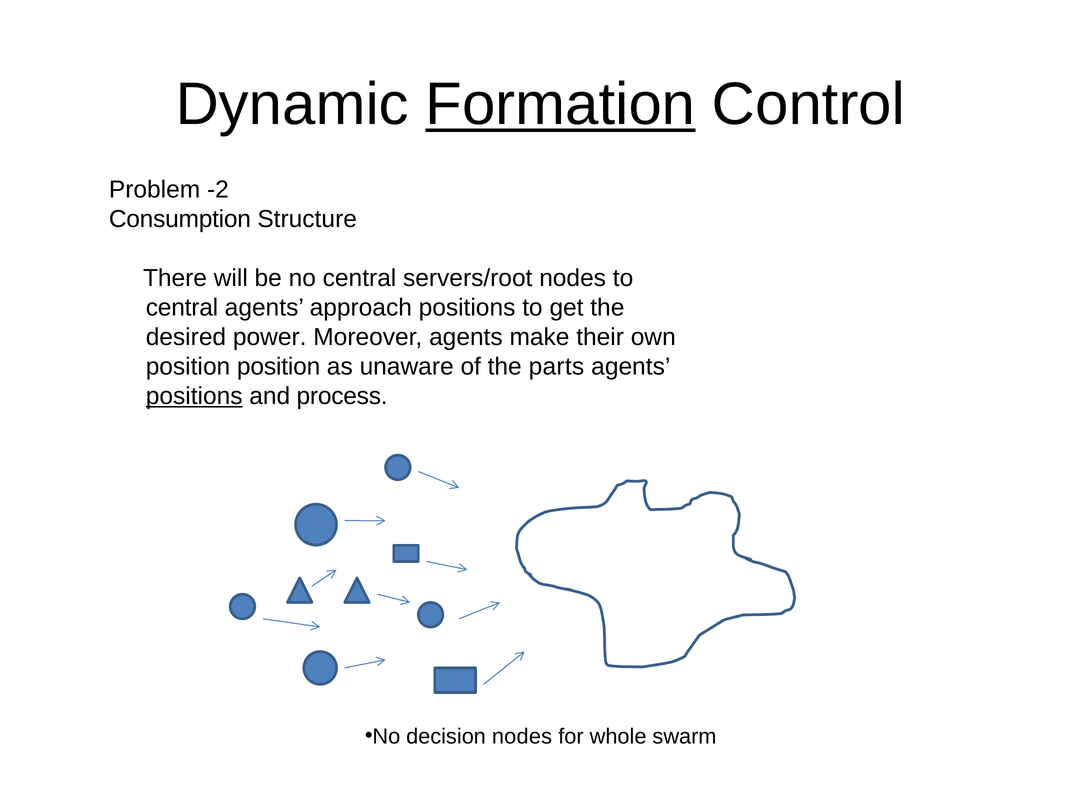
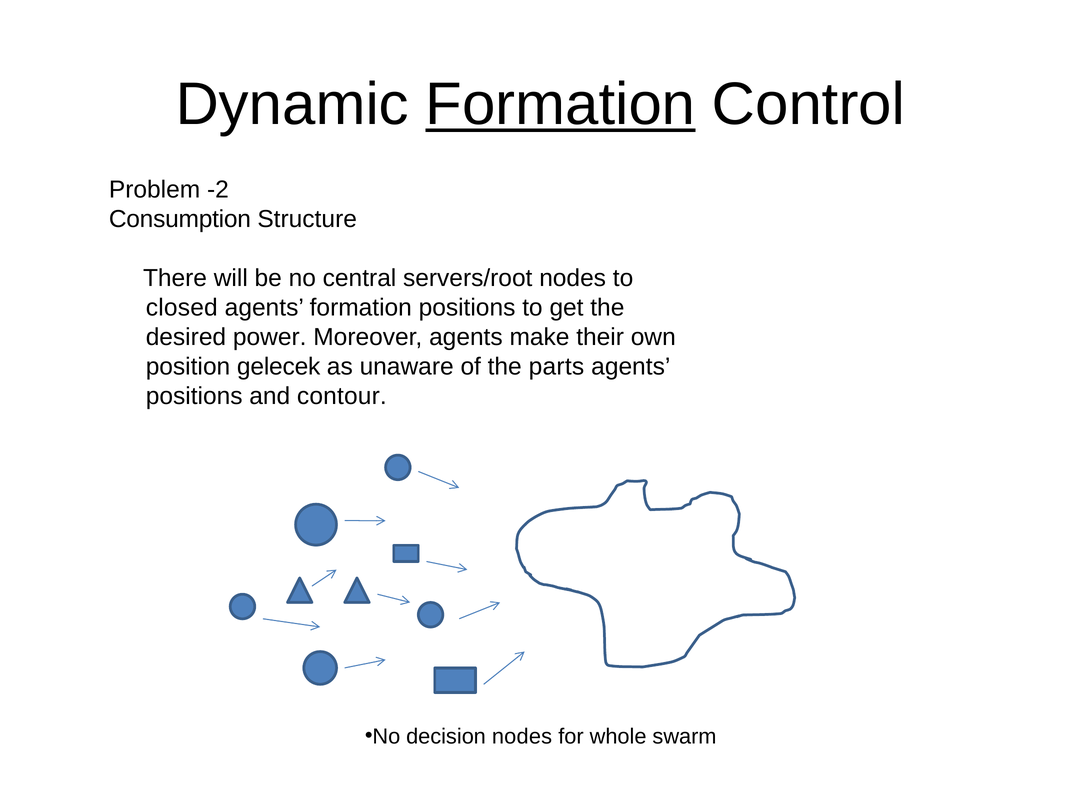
central: central -> closed (182, 308)
agents approach: approach -> formation (361, 308)
position position: position -> gelecek (279, 366)
positions underline: present -> none (194, 396)
process: process -> contour (342, 396)
